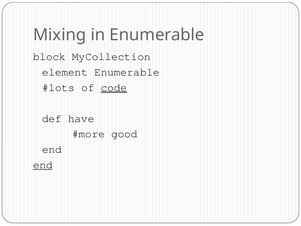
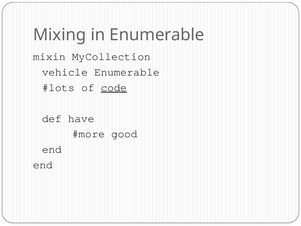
block: block -> mixin (49, 56)
element: element -> vehicle (65, 72)
end underline: present -> none (43, 165)
